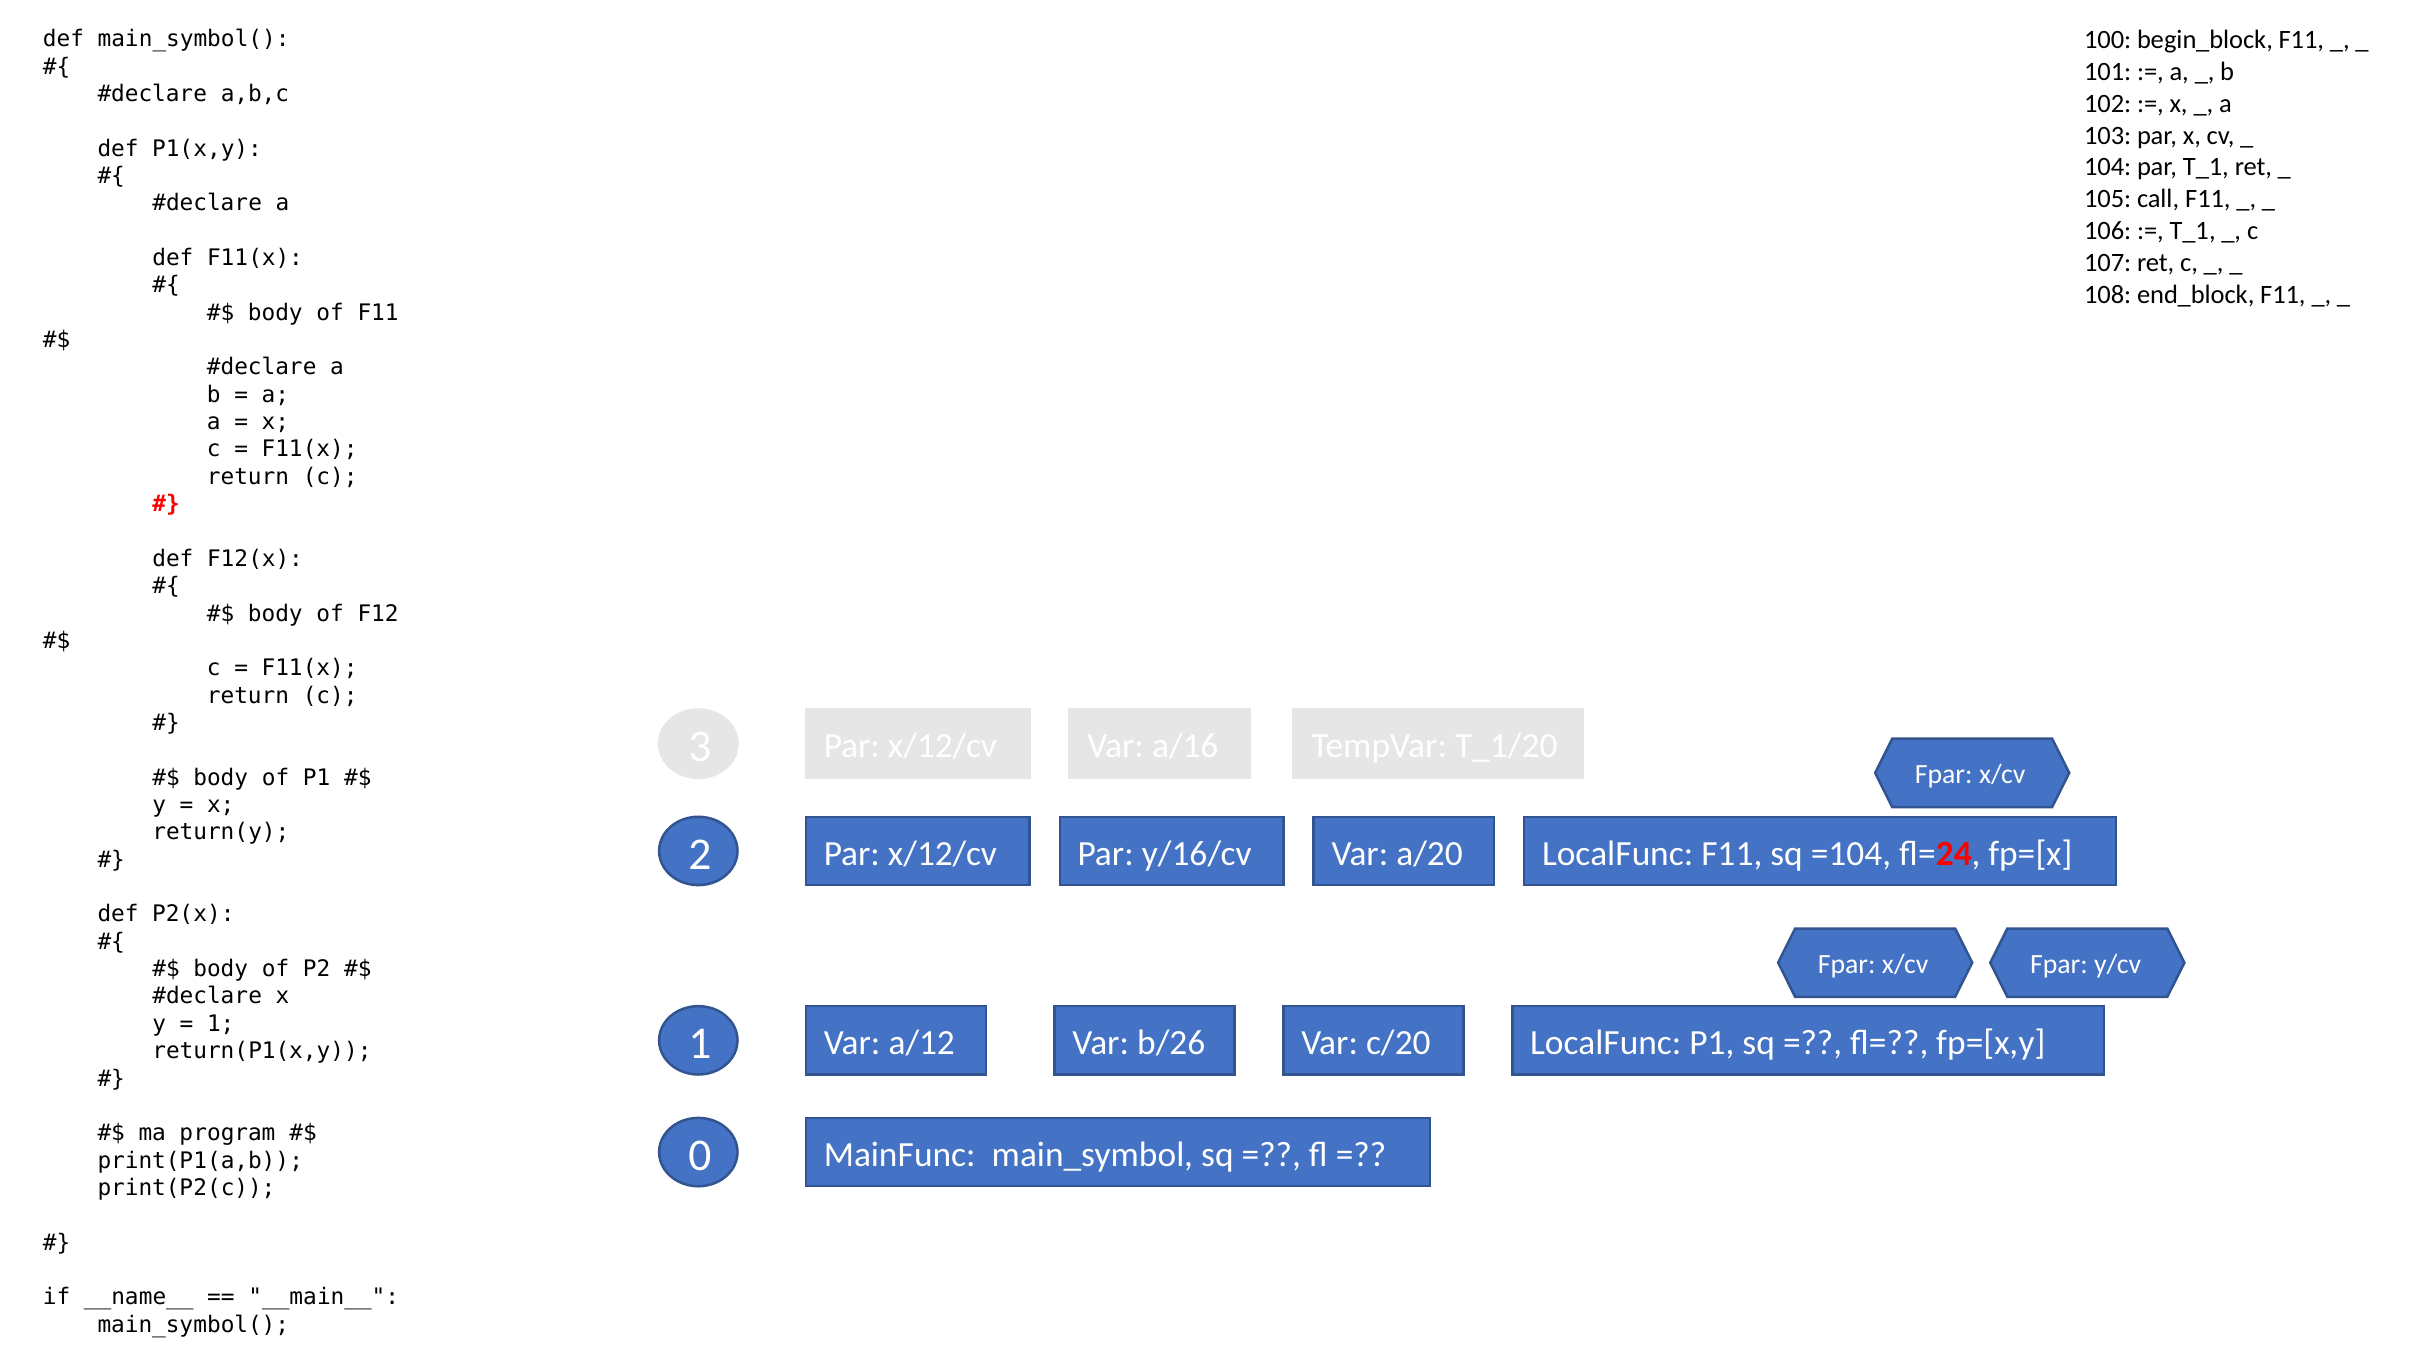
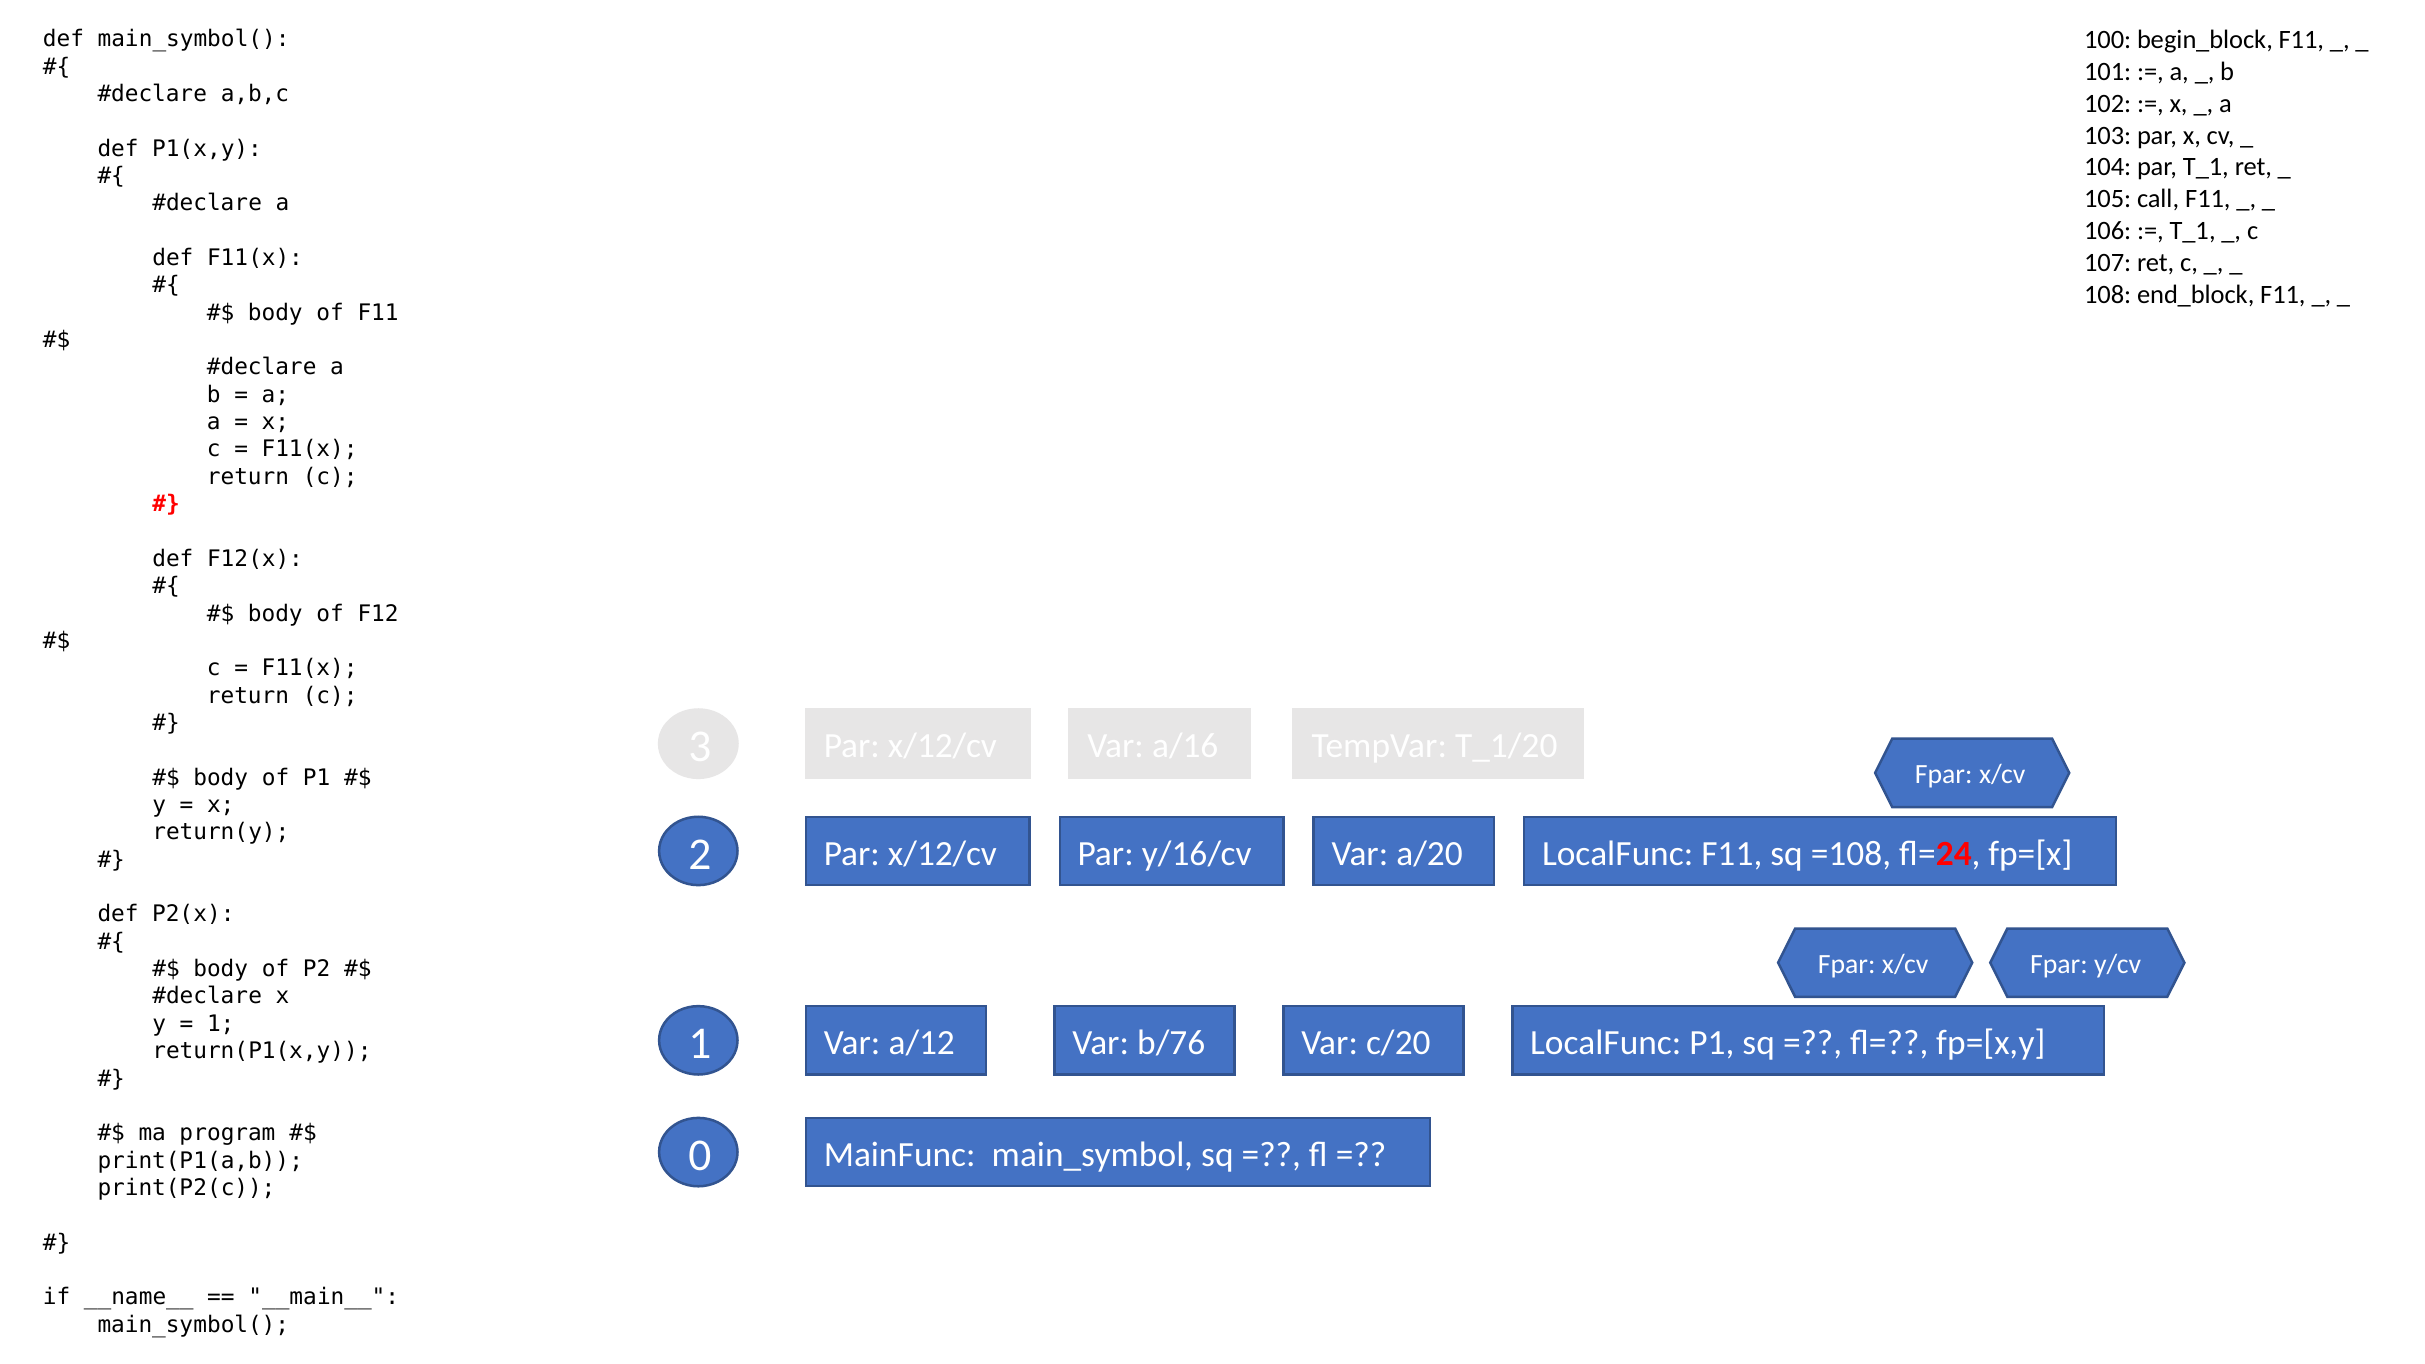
=104: =104 -> =108 (1851, 853)
b/26: b/26 -> b/76 (1171, 1043)
